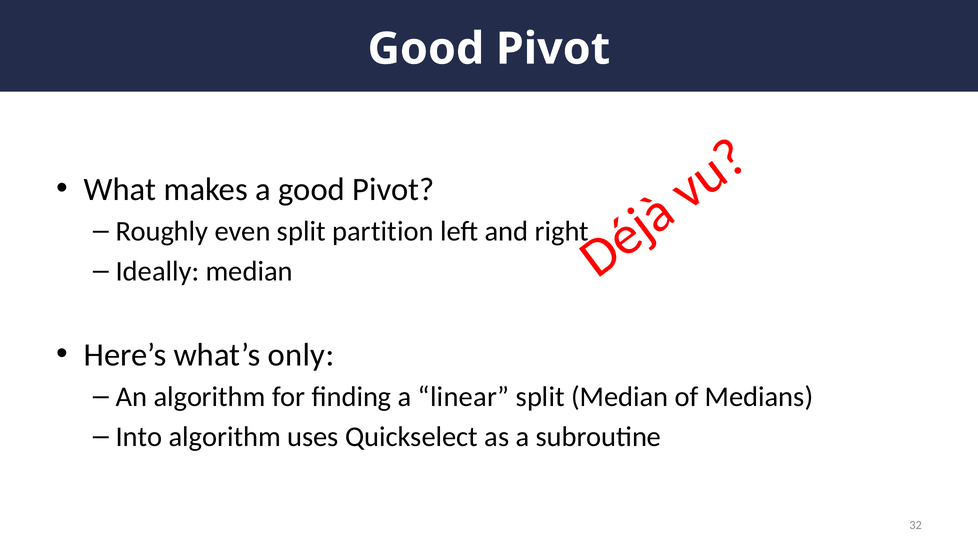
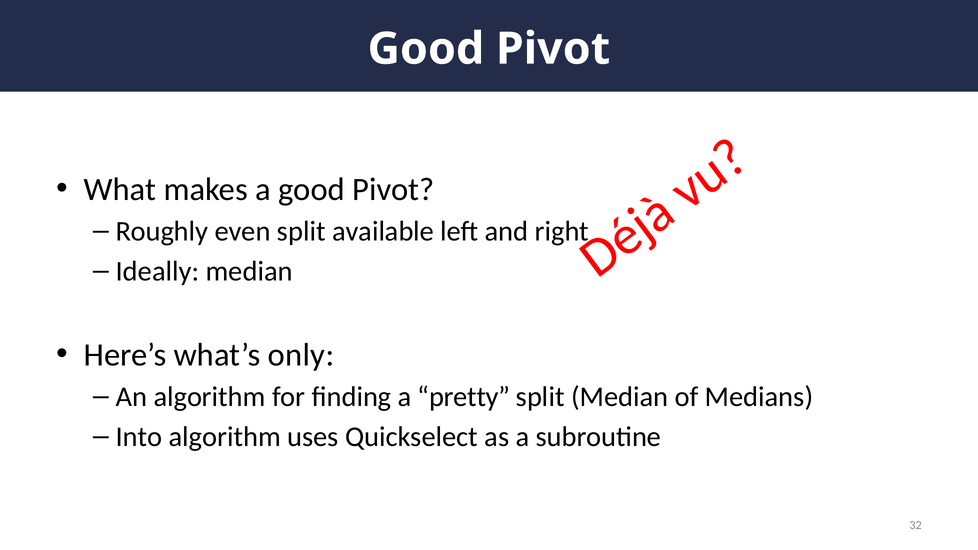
partition: partition -> available (383, 232)
linear: linear -> pretty (464, 397)
